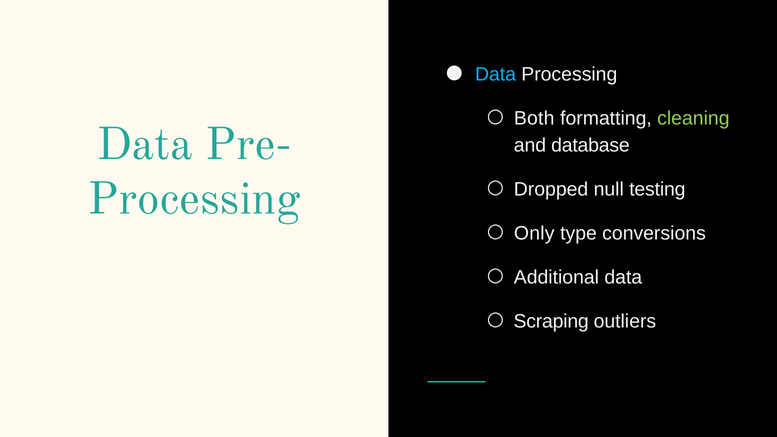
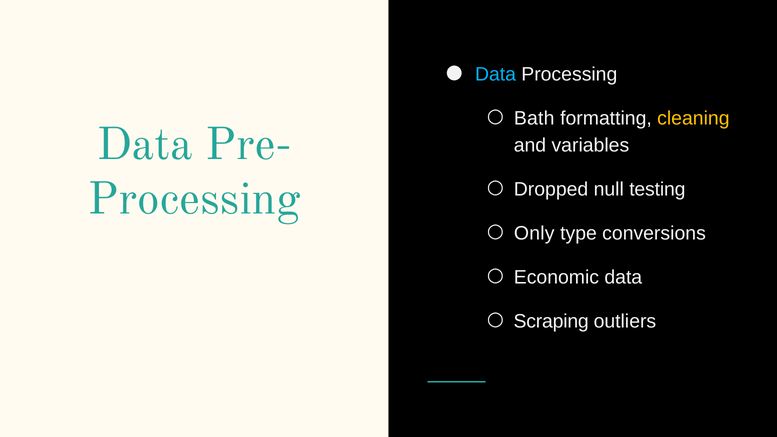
Both: Both -> Bath (534, 118)
cleaning colour: light green -> yellow (693, 118)
database: database -> variables (590, 145)
Additional: Additional -> Economic (556, 277)
